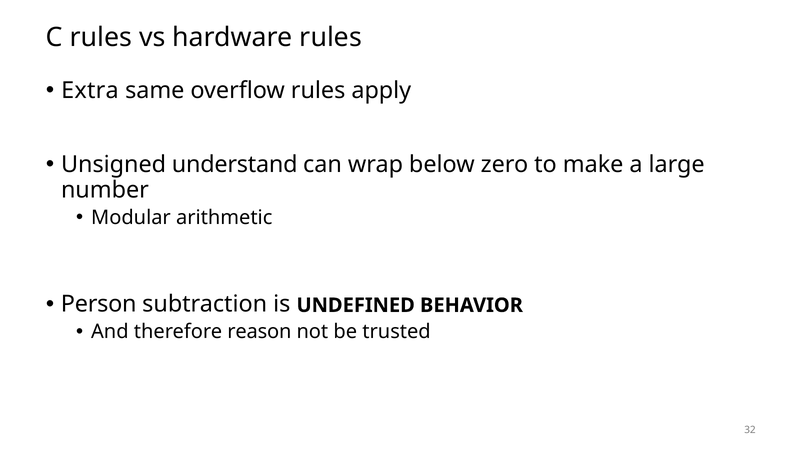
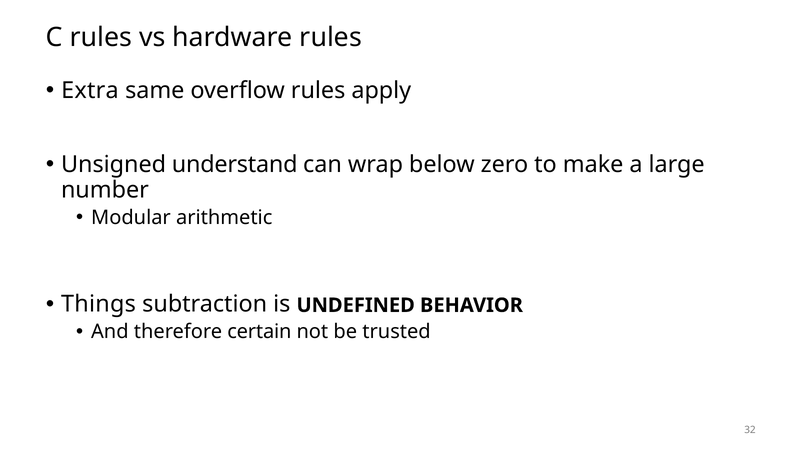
Person: Person -> Things (98, 304)
reason: reason -> certain (259, 332)
